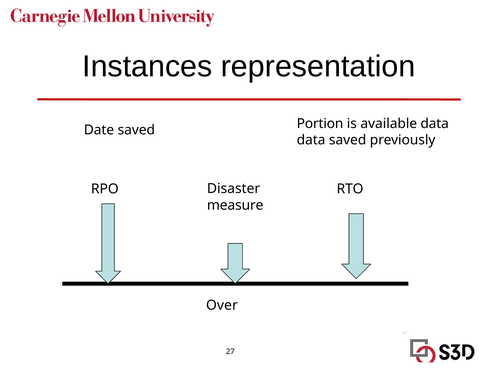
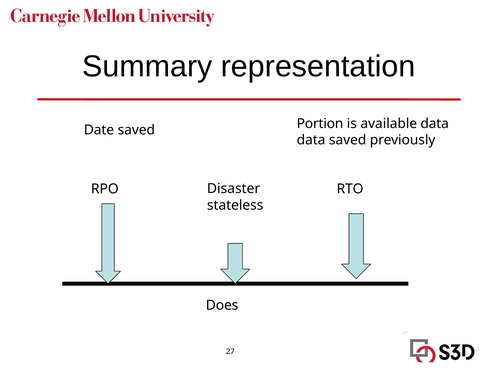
Instances: Instances -> Summary (147, 66)
measure: measure -> stateless (235, 206)
Over: Over -> Does (222, 306)
